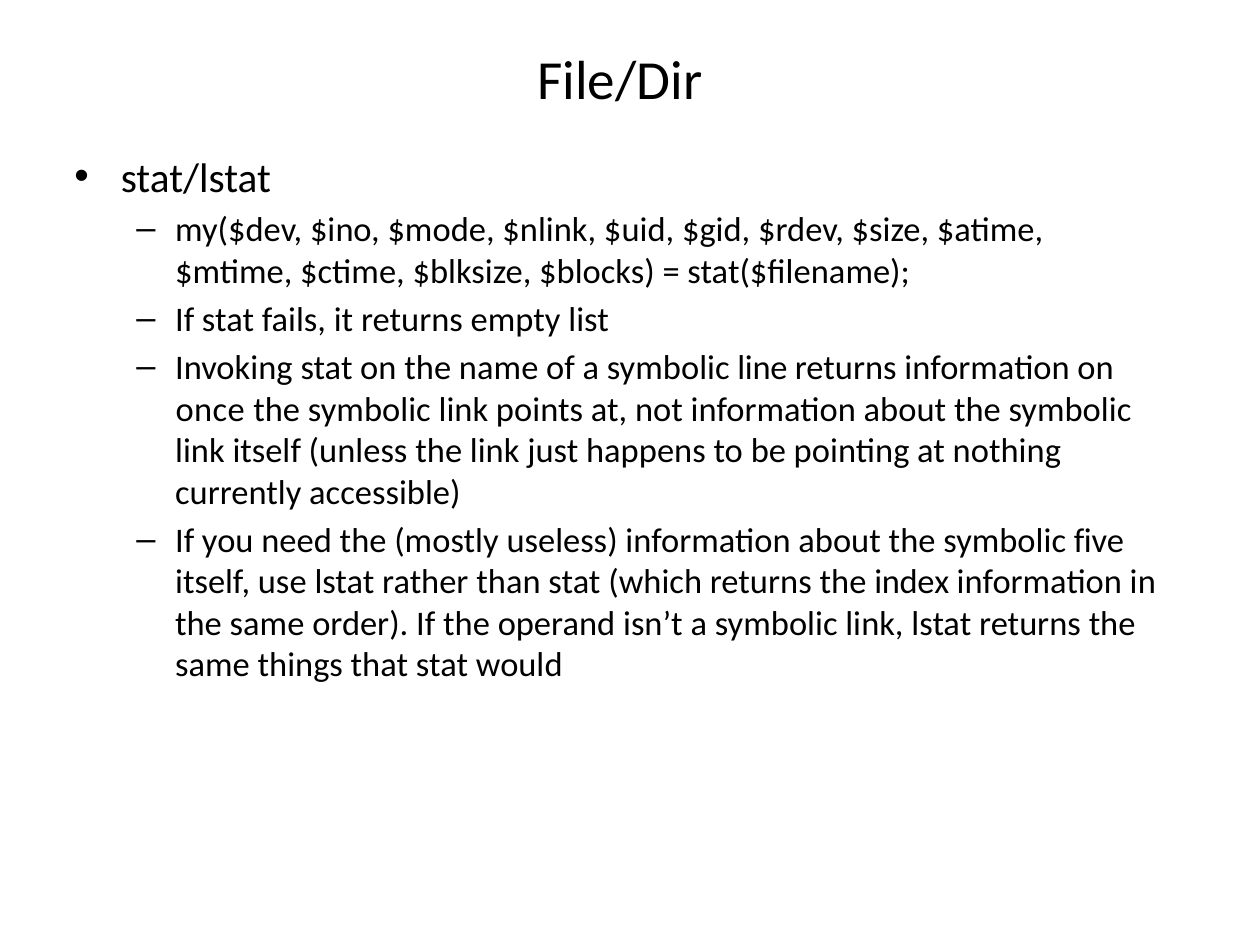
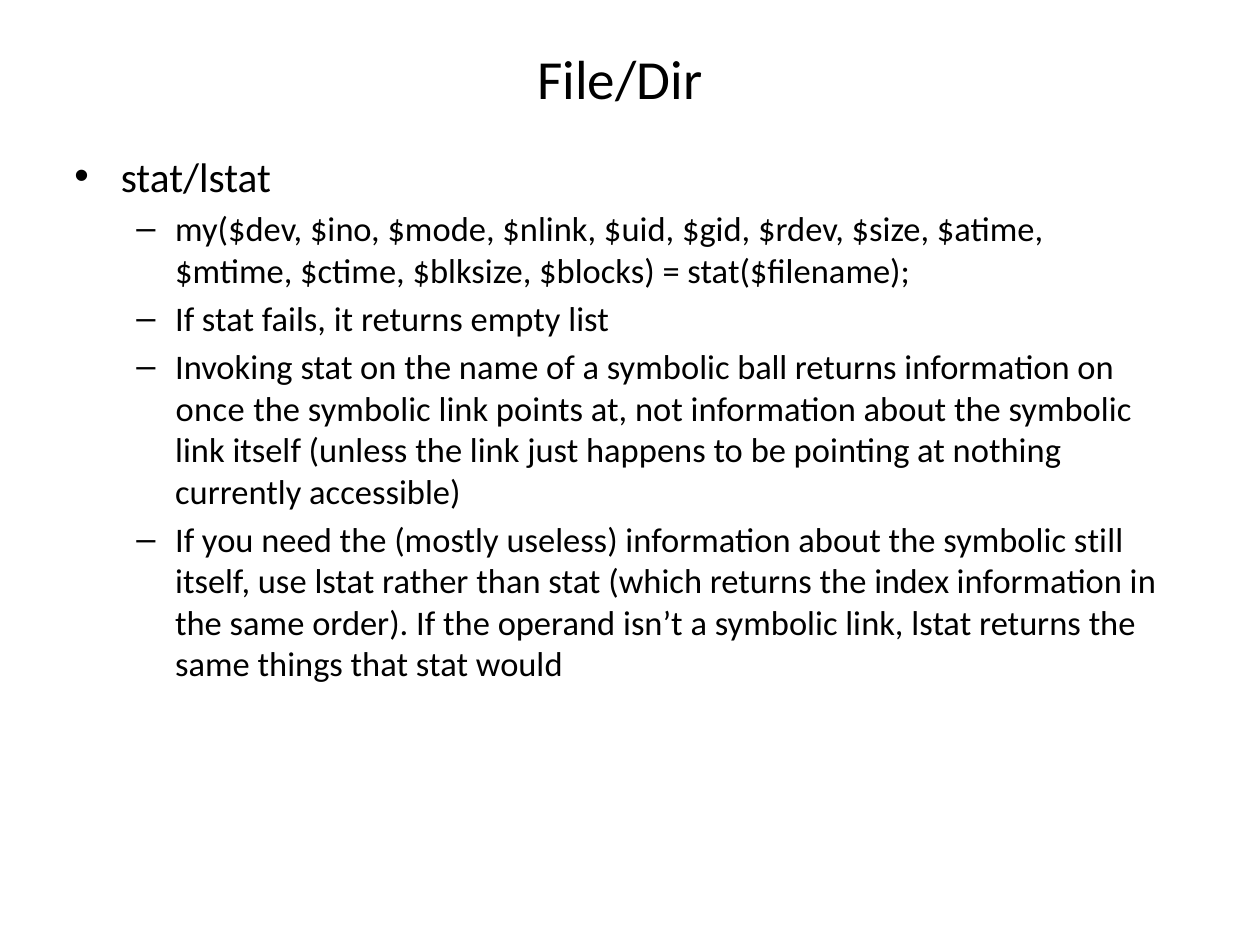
line: line -> ball (762, 368)
five: five -> still (1099, 541)
